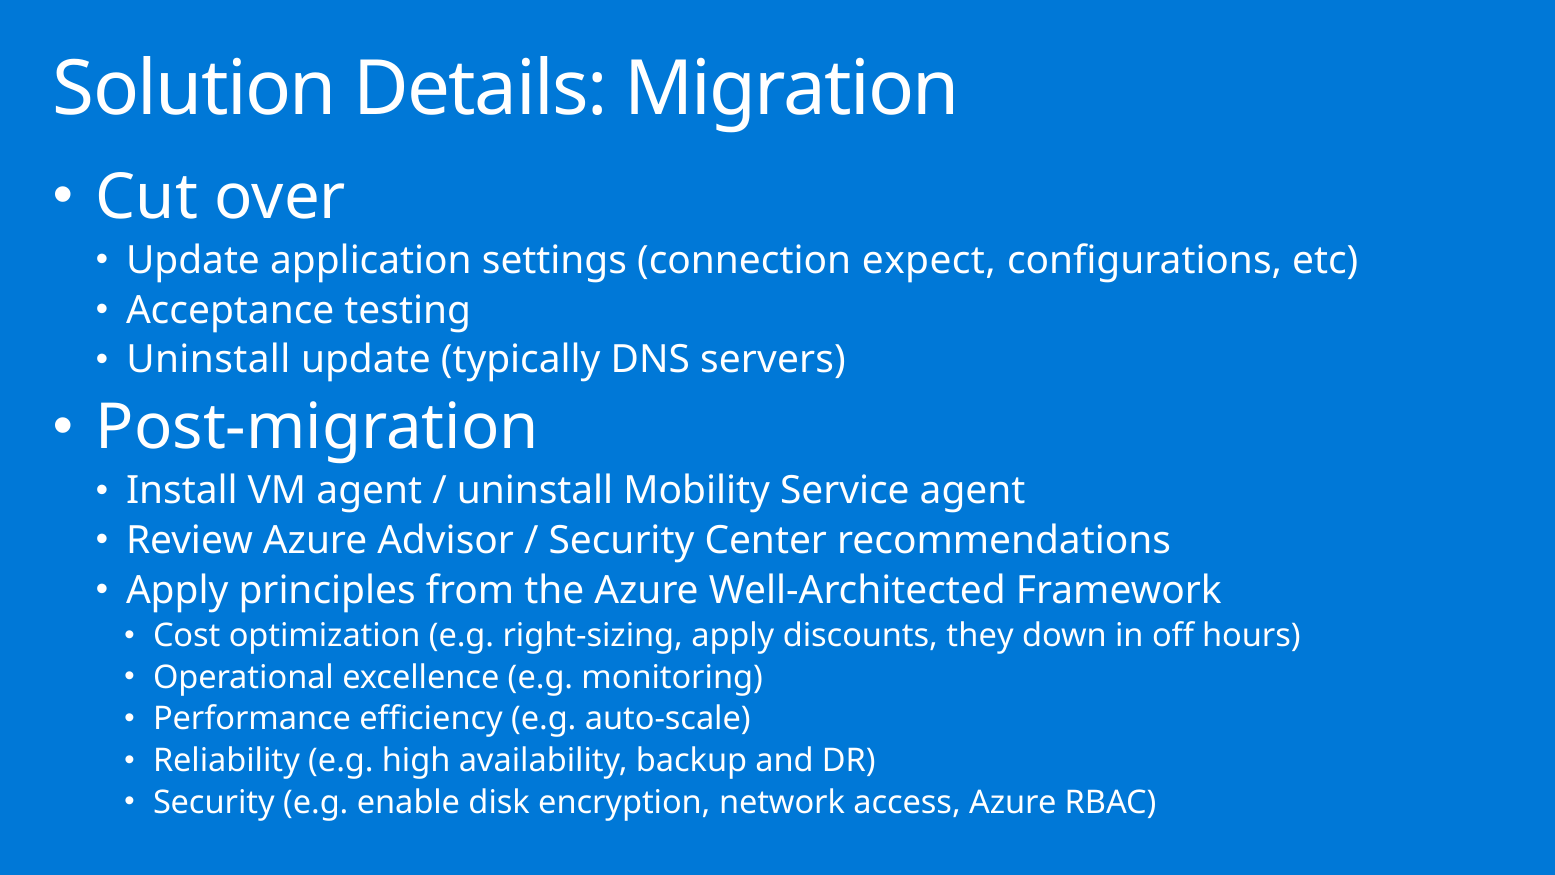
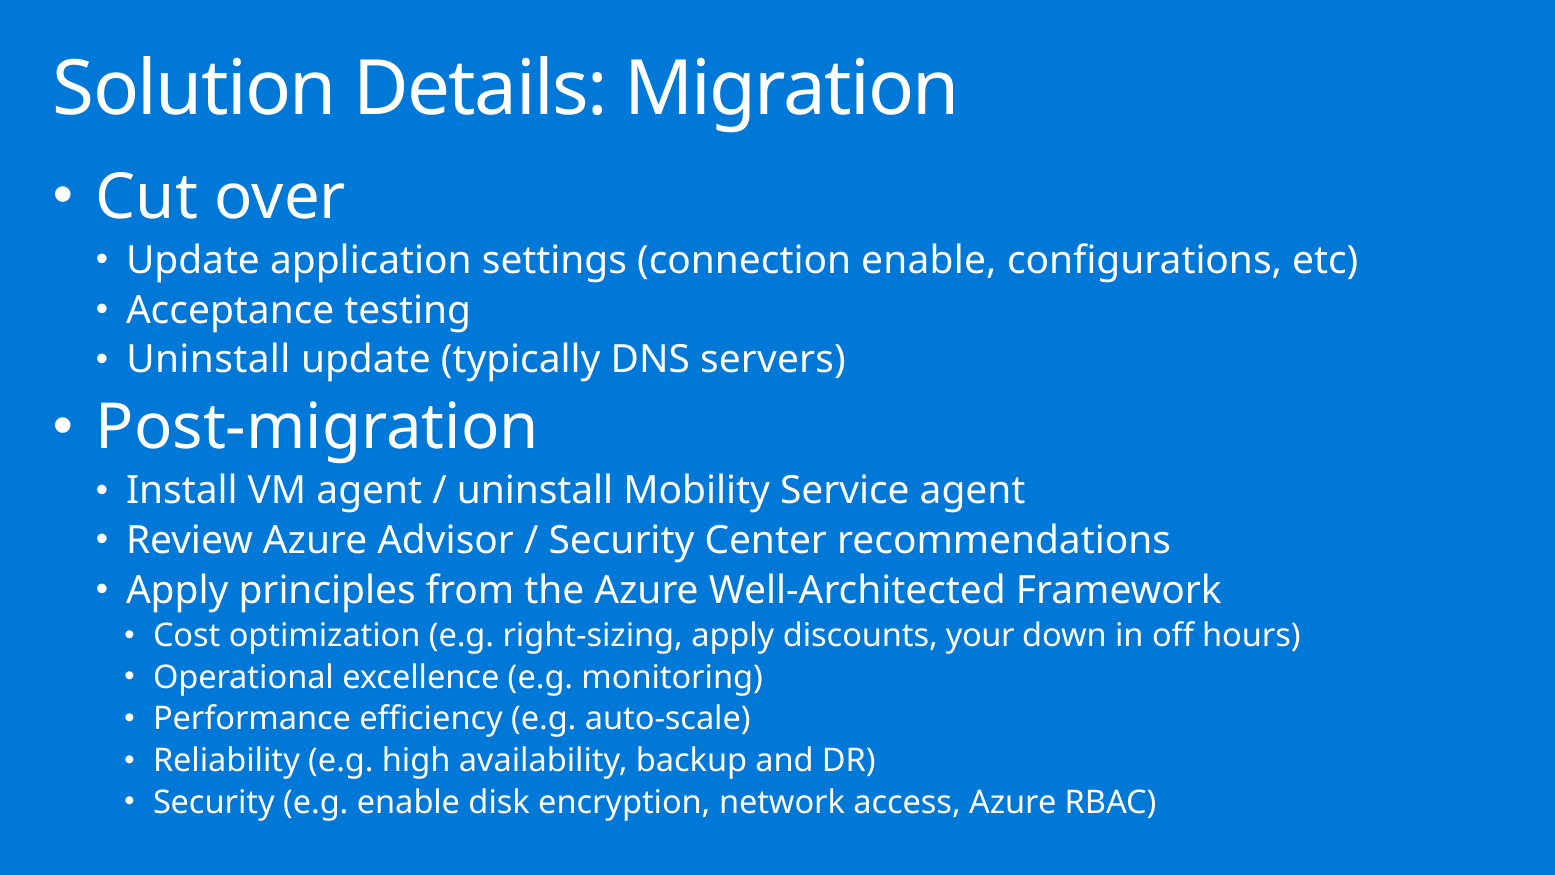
connection expect: expect -> enable (929, 260)
they: they -> your (980, 635)
